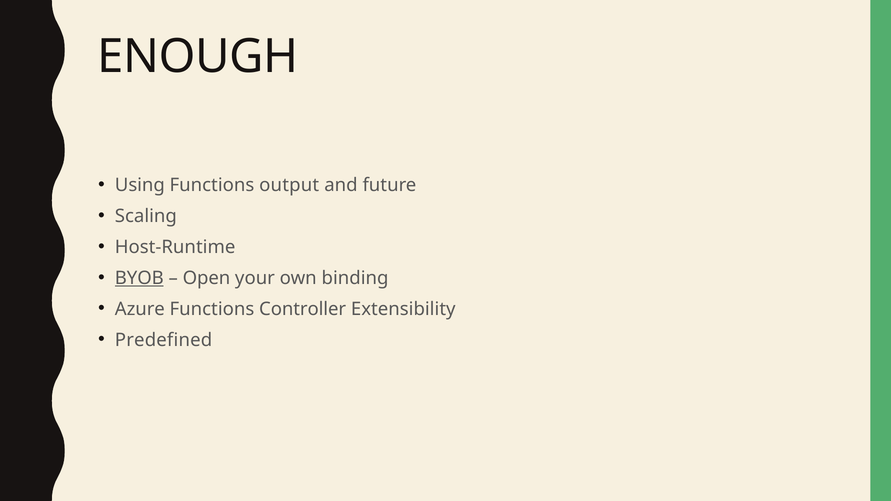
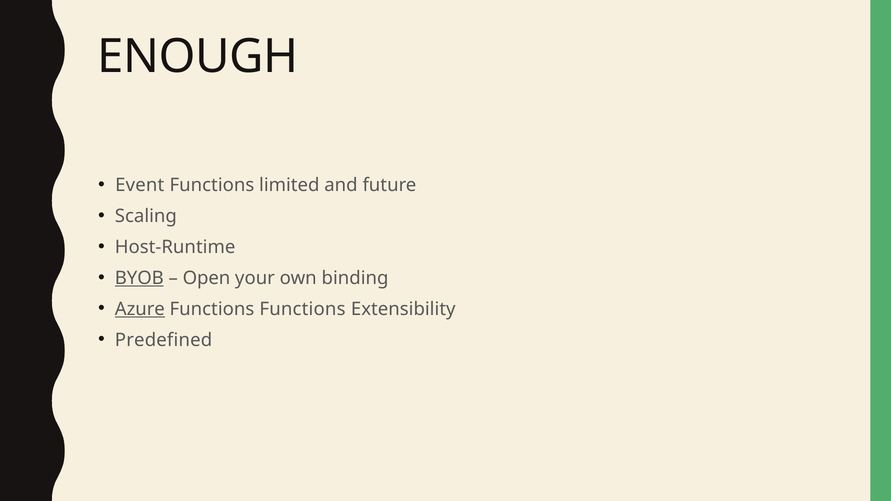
Using: Using -> Event (140, 185)
output: output -> limited (289, 185)
Azure underline: none -> present (140, 309)
Functions Controller: Controller -> Functions (302, 309)
